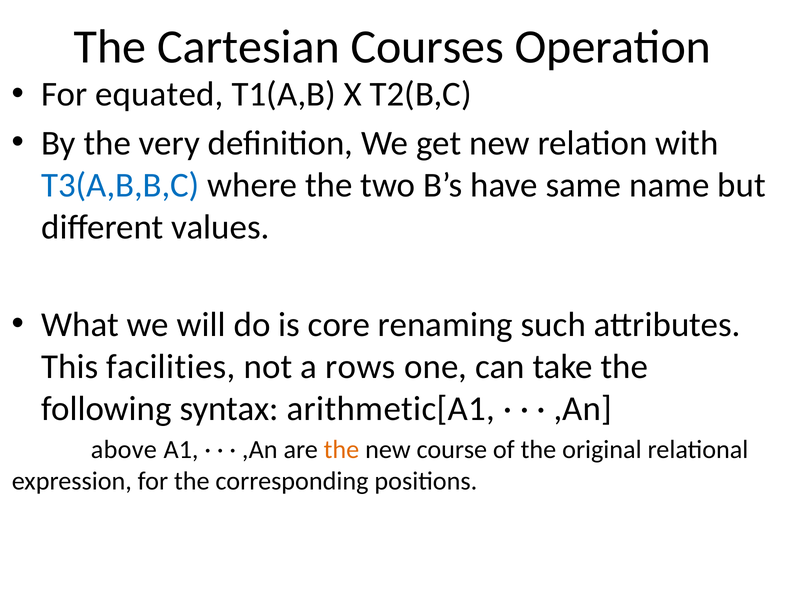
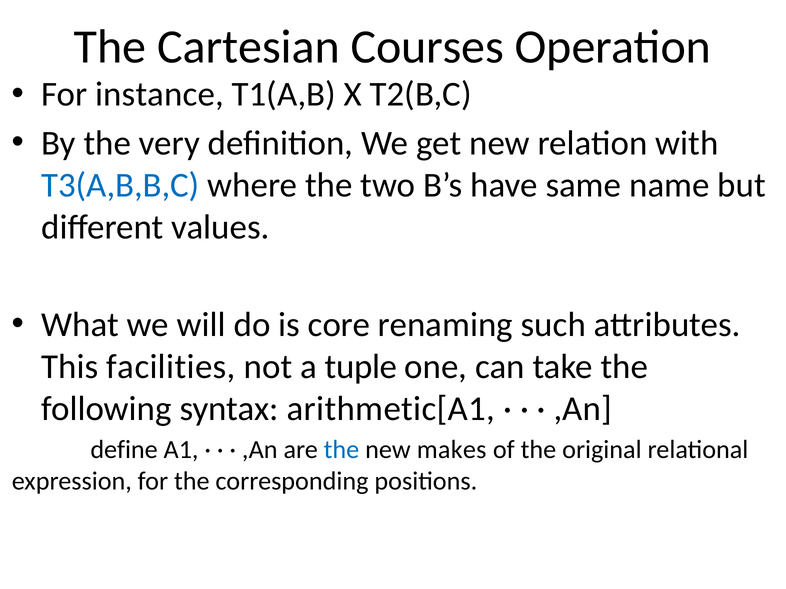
equated: equated -> instance (160, 94)
rows: rows -> tuple (361, 367)
above: above -> define (124, 450)
the colour: orange -> blue (341, 450)
course: course -> makes (452, 450)
